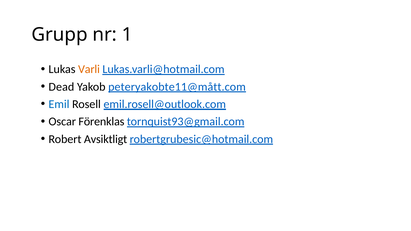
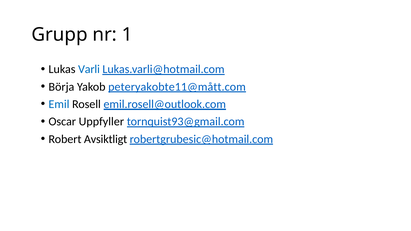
Varli colour: orange -> blue (89, 69)
Dead: Dead -> Börja (61, 87)
Förenklas: Förenklas -> Uppfyller (101, 122)
